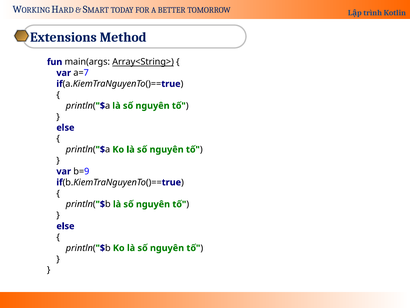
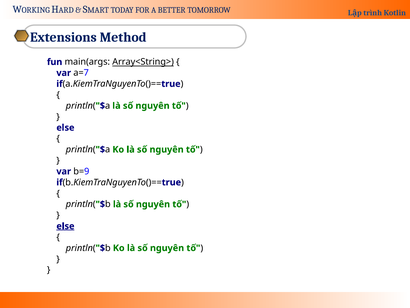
else underline: none -> present (65, 226)
